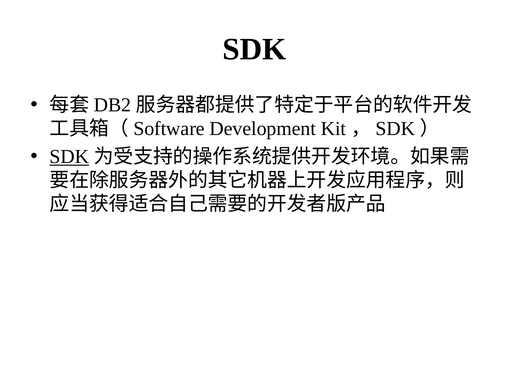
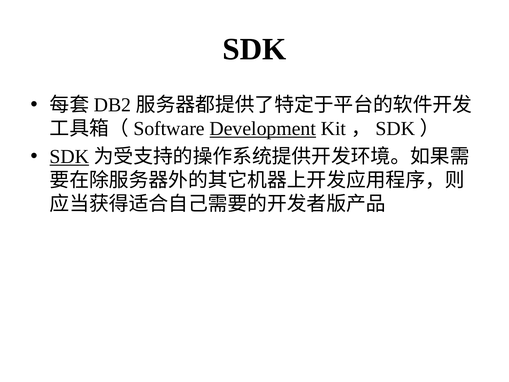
Development underline: none -> present (263, 129)
